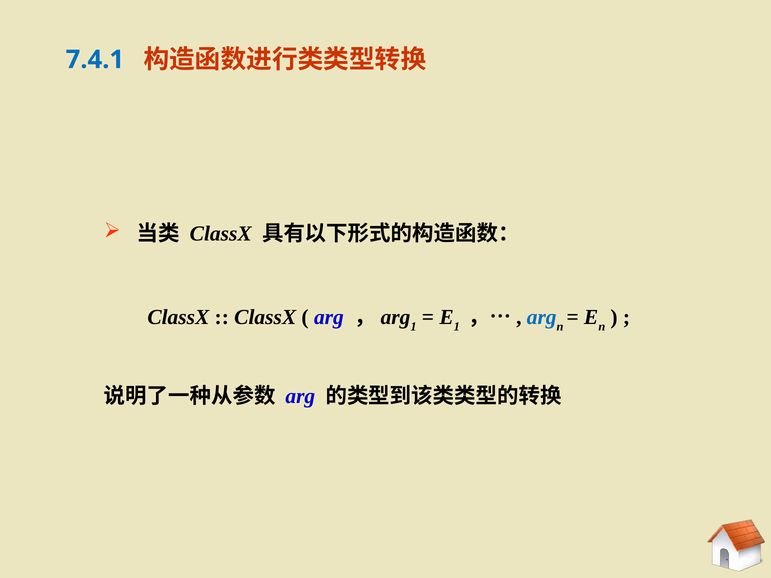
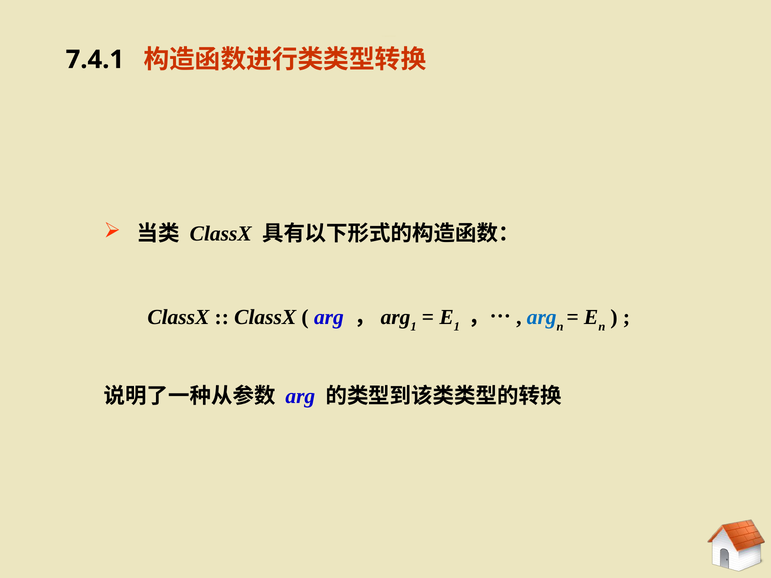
7.4.1 colour: blue -> black (95, 60)
